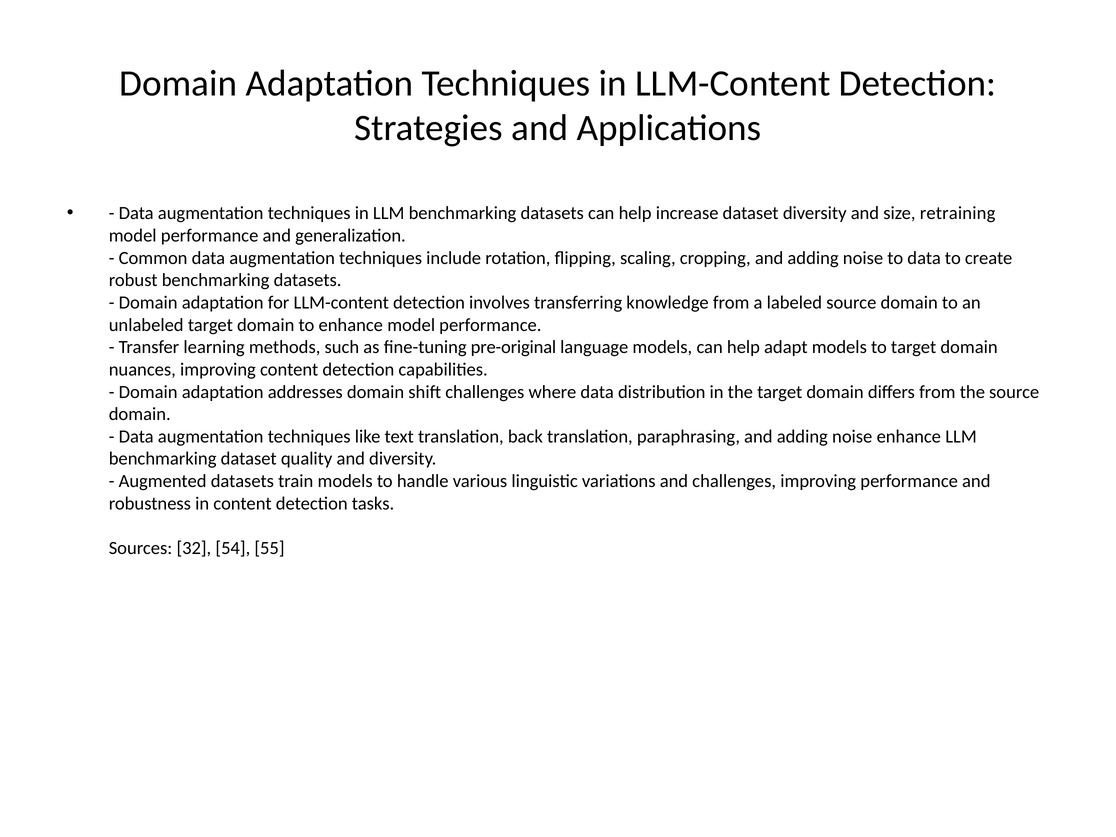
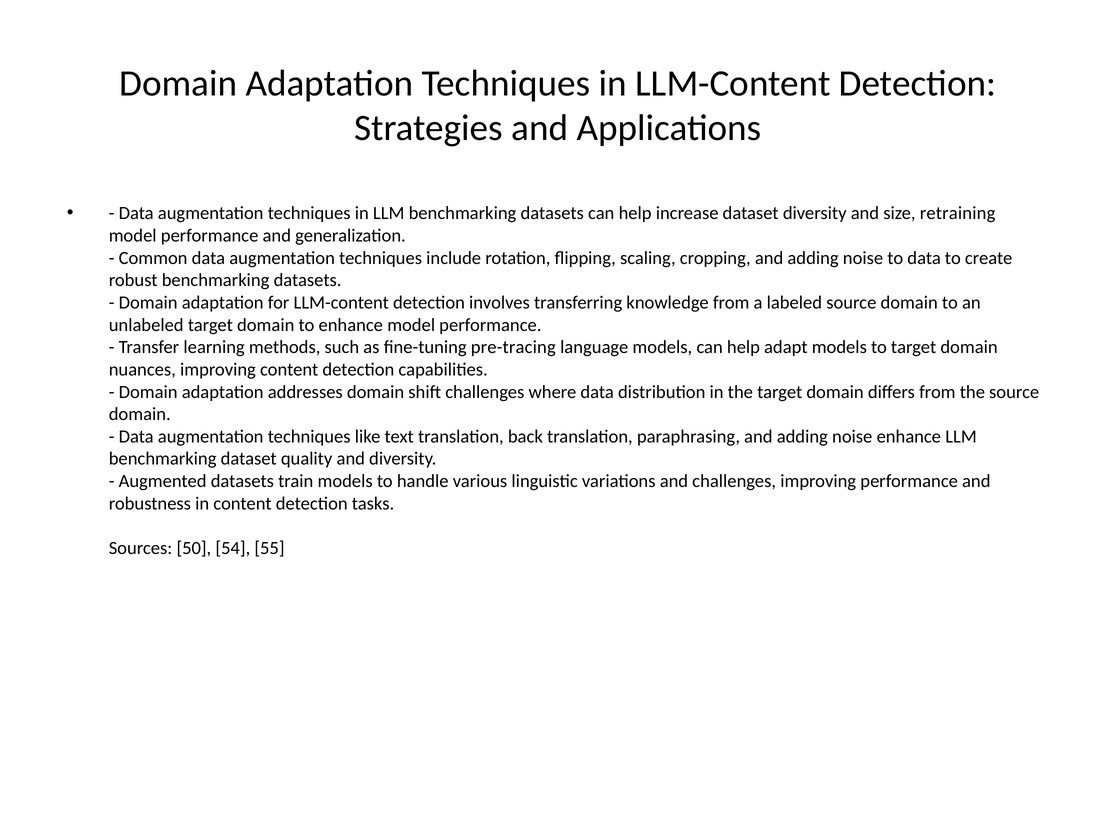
pre-original: pre-original -> pre-tracing (513, 347)
32: 32 -> 50 (194, 548)
